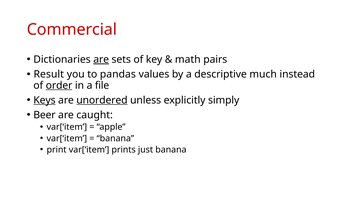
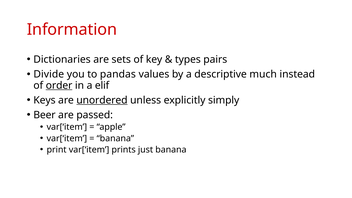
Commercial: Commercial -> Information (72, 30)
are underline: present -> none (101, 60)
math: math -> types (188, 60)
Result: Result -> Divide (49, 74)
file: file -> elif (102, 85)
Keys underline: present -> none (44, 100)
caught: caught -> passed (95, 115)
